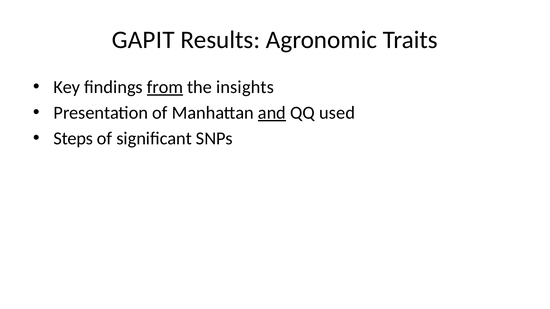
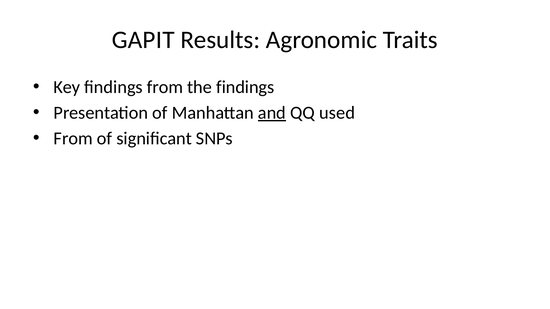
from underline: present -> none (165, 87)
the insights: insights -> findings (245, 87)
Steps: Steps -> From (73, 139)
